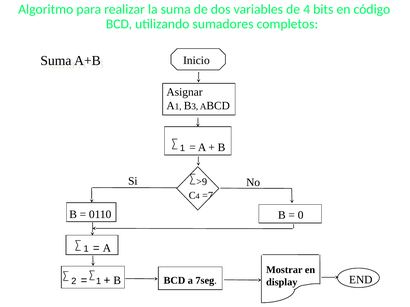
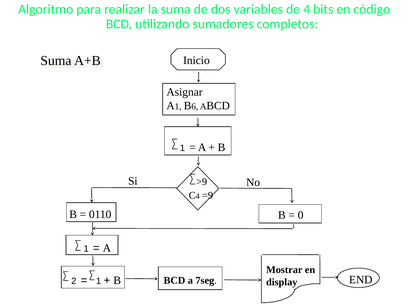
3: 3 -> 6 (195, 107)
=7: =7 -> =9 (208, 196)
